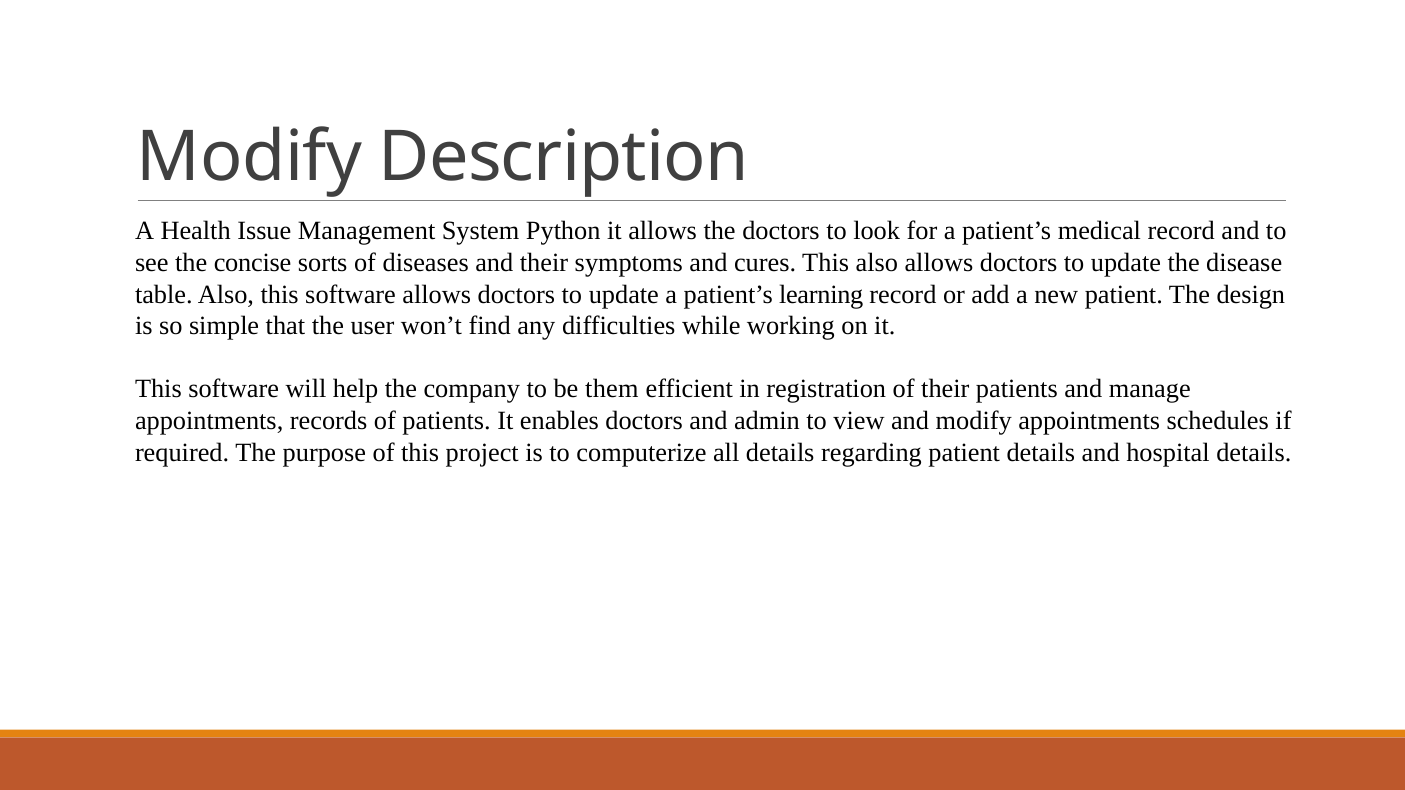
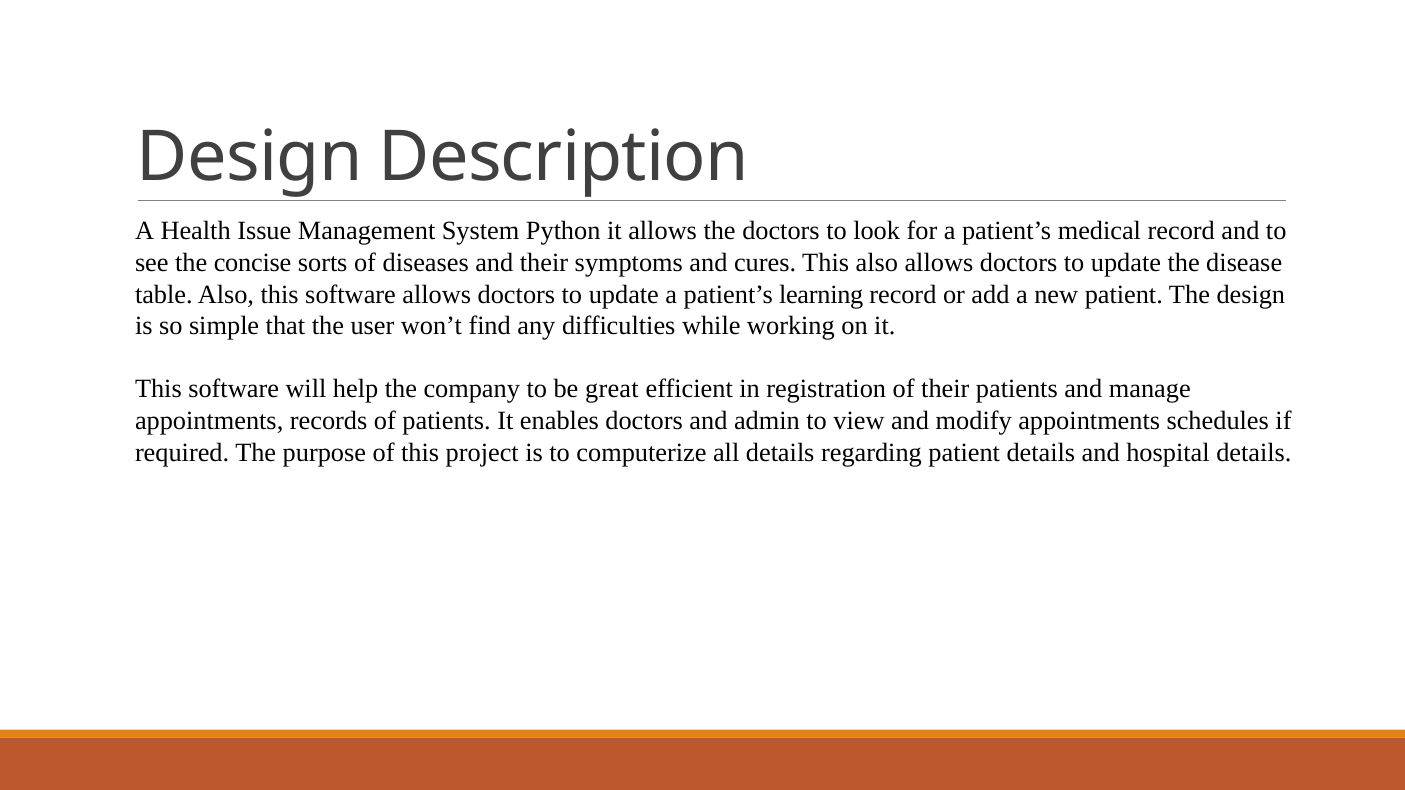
Modify: Modify -> Design (250, 157)
them: them -> great (612, 389)
